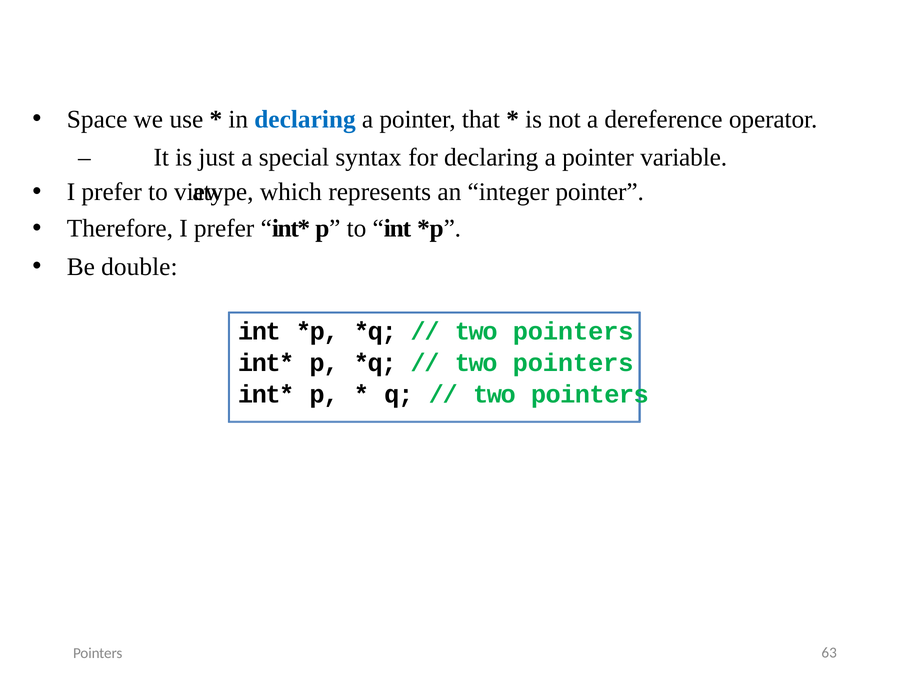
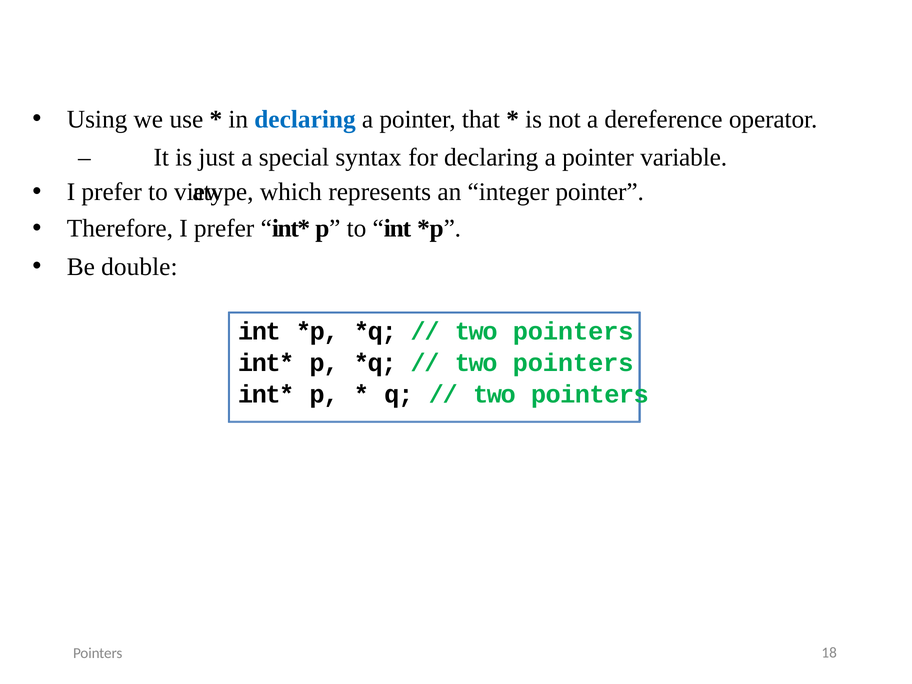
Space: Space -> Using (97, 119)
63: 63 -> 18 (829, 653)
